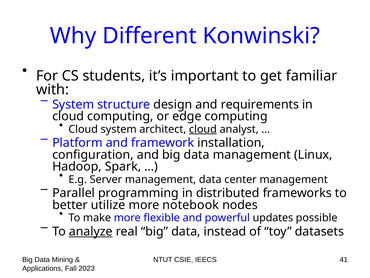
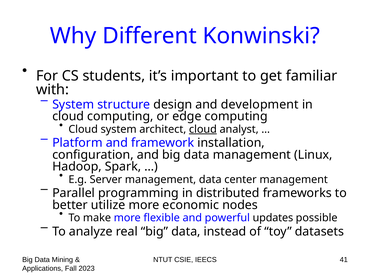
requirements: requirements -> development (260, 104)
notebook: notebook -> economic (191, 205)
analyze underline: present -> none (91, 231)
